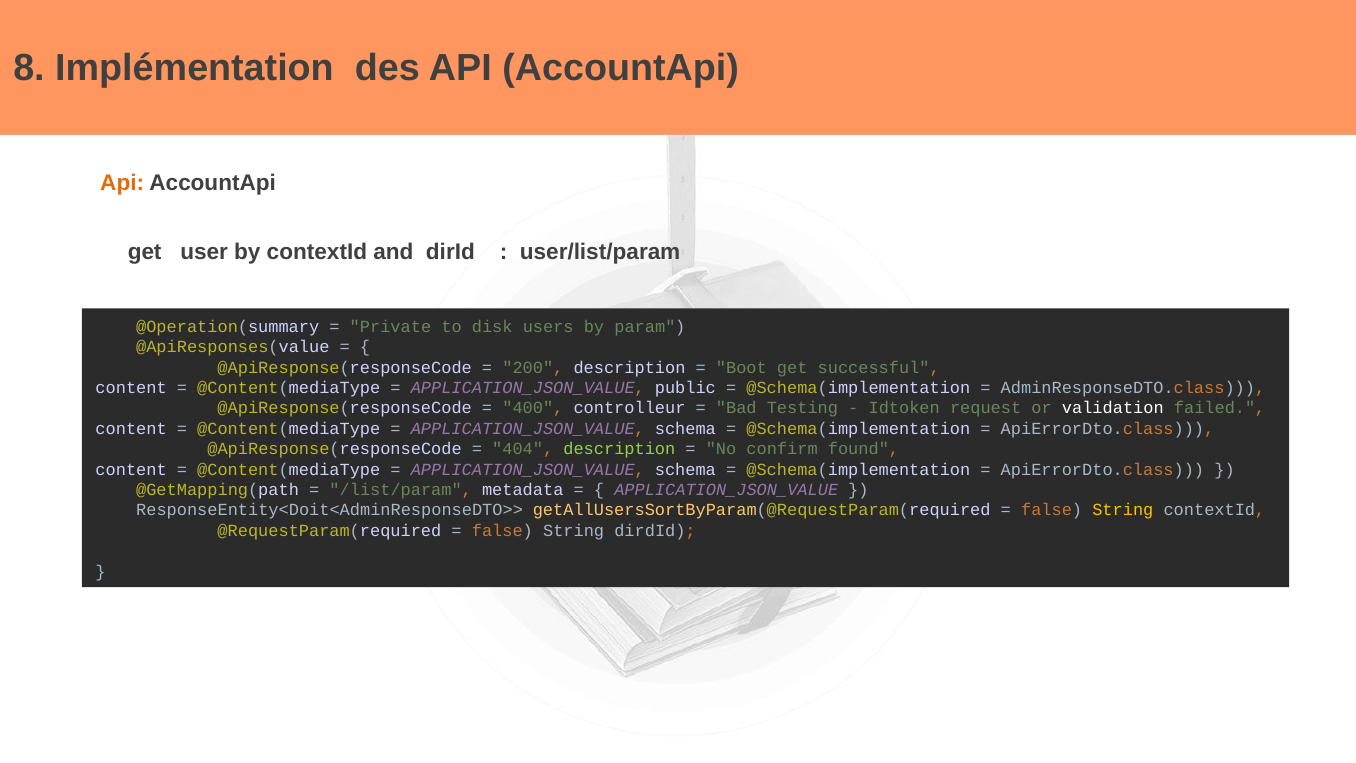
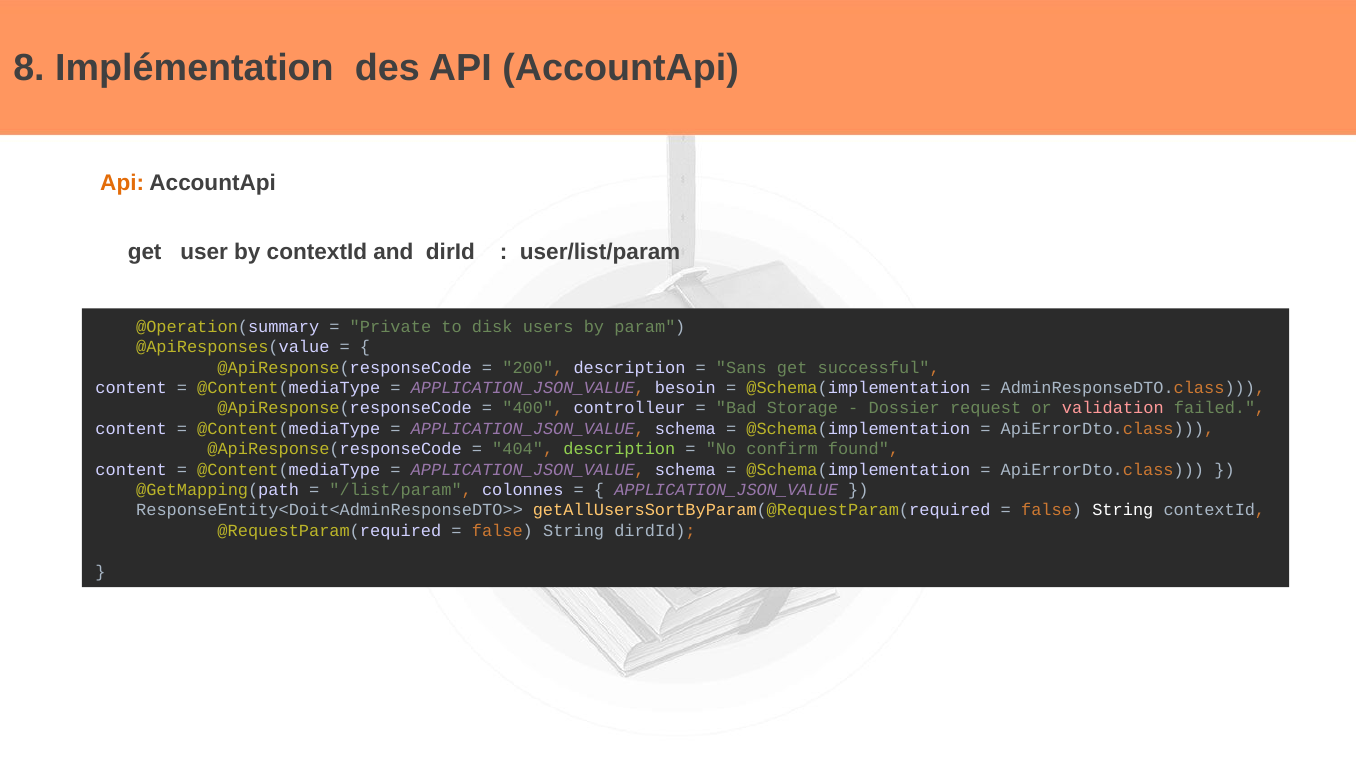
Boot: Boot -> Sans (741, 367)
public: public -> besoin (685, 388)
Testing: Testing -> Storage (802, 408)
Idtoken: Idtoken -> Dossier (904, 408)
validation colour: white -> pink (1113, 408)
metadata: metadata -> colonnes (523, 490)
String colour: yellow -> white (1123, 510)
